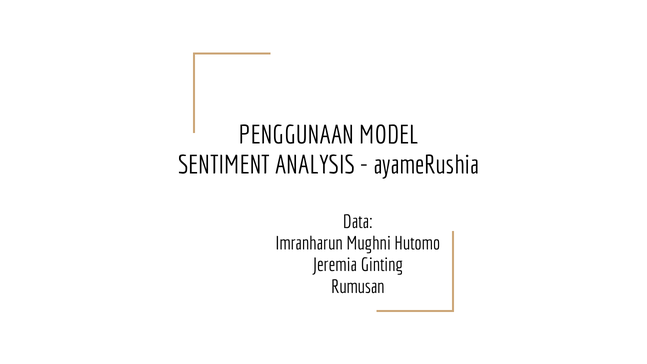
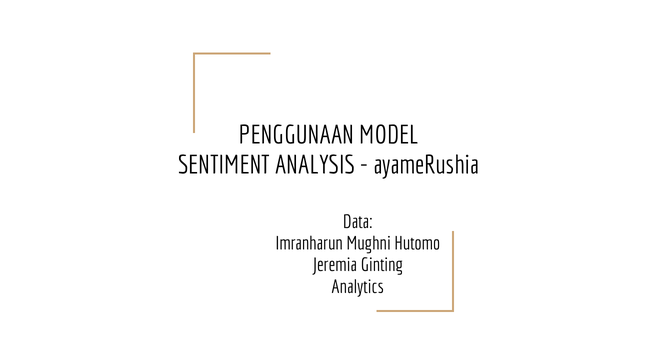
Rumusan: Rumusan -> Analytics (358, 287)
